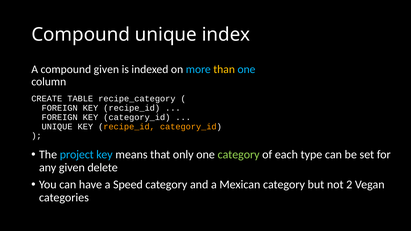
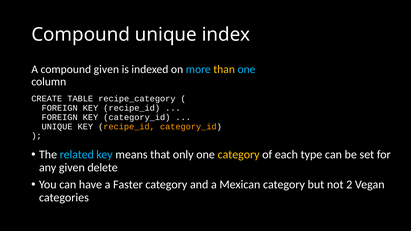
project: project -> related (77, 155)
category colour: light green -> yellow (239, 155)
Speed: Speed -> Faster (128, 185)
